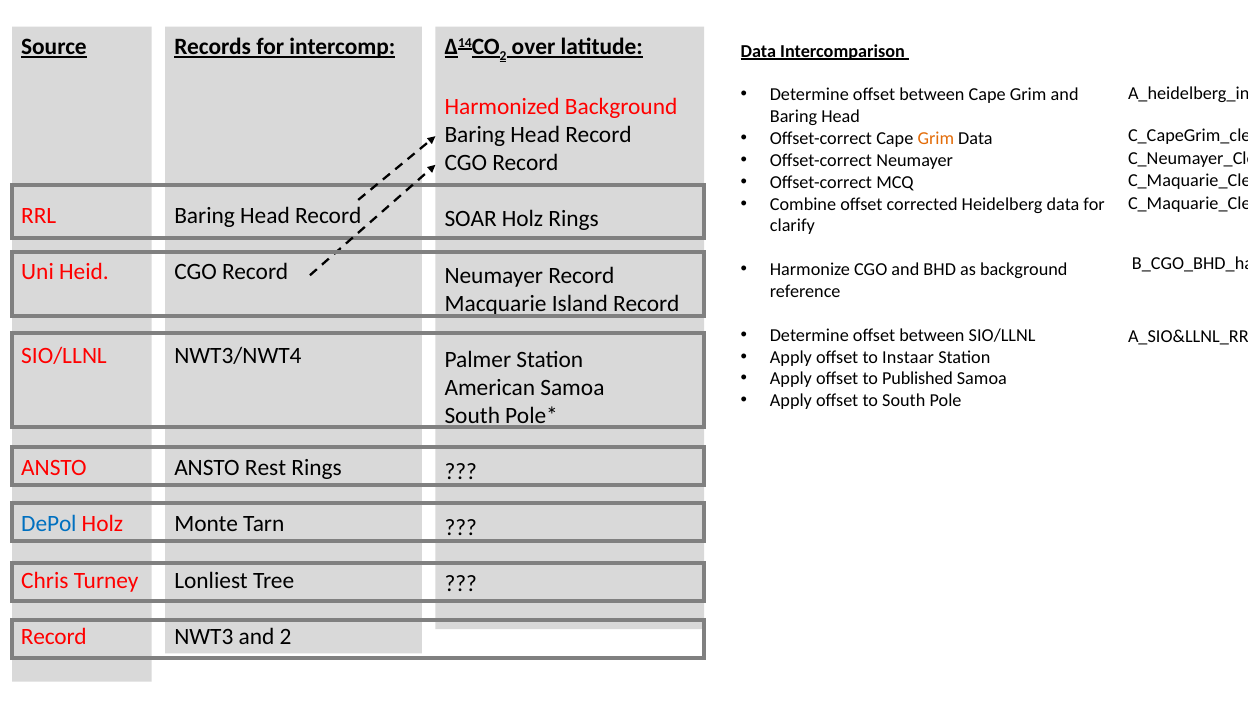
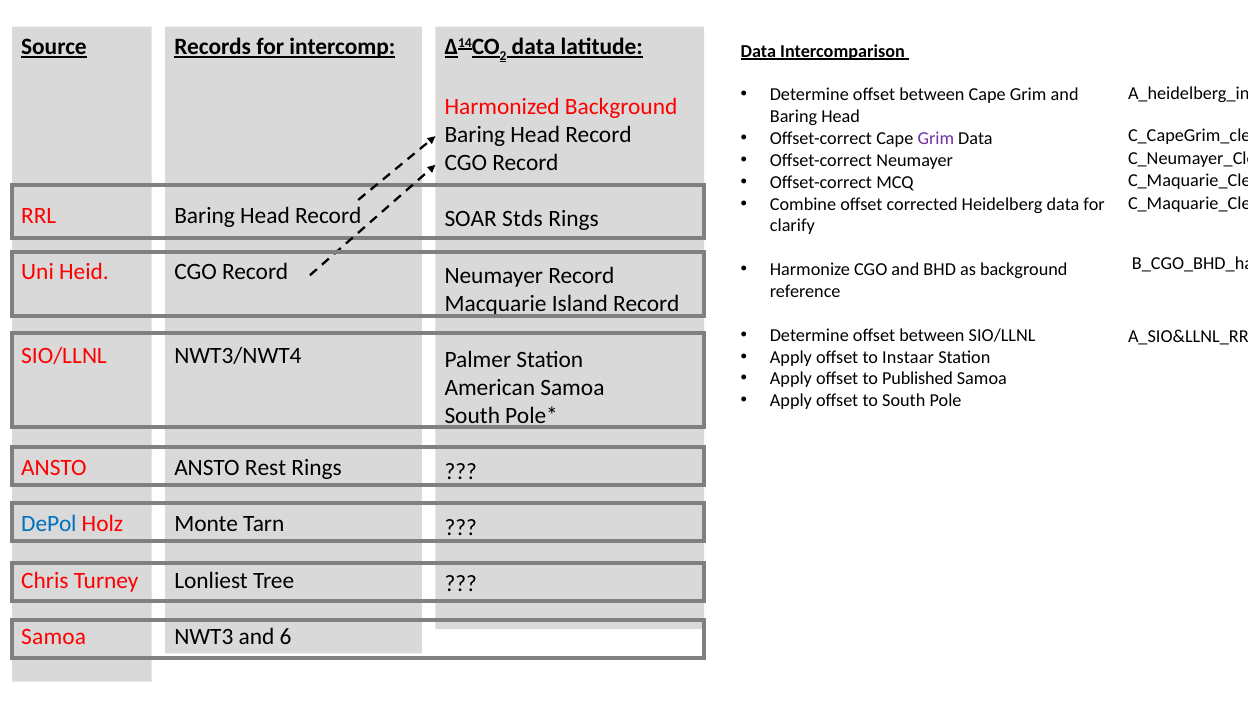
over: over -> data (534, 47)
Grim colour: orange -> purple (936, 139)
SOAR Holz: Holz -> Stds (522, 219)
Record: Record -> Samoa (54, 636)
and 2: 2 -> 6 (286, 636)
